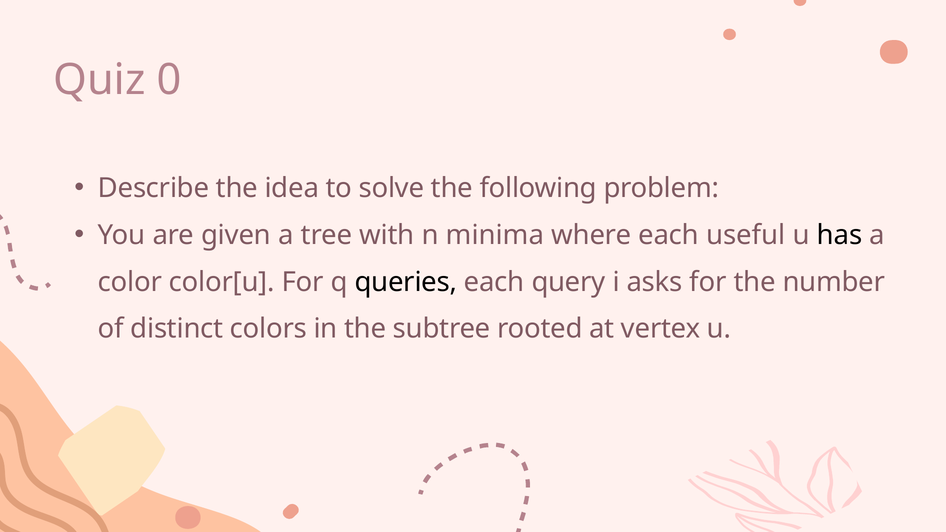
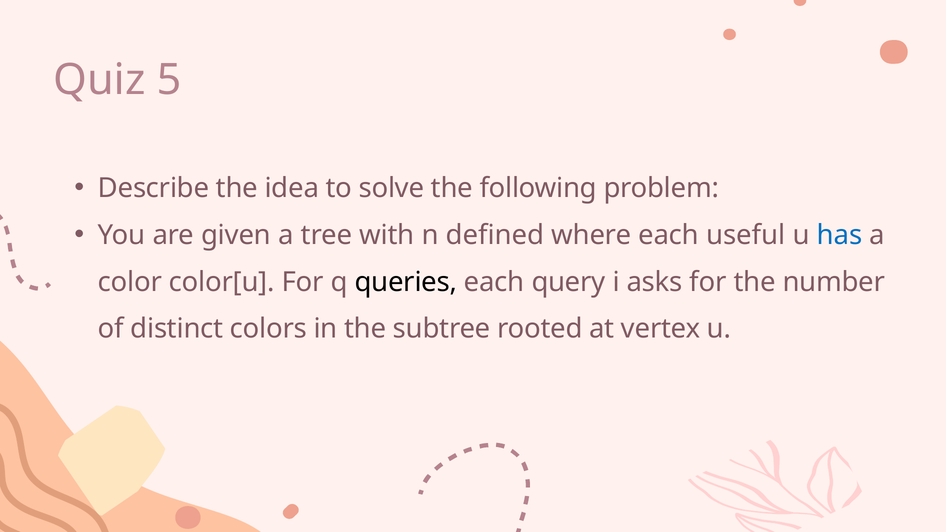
0: 0 -> 5 (169, 80)
minima: minima -> defined (495, 235)
has colour: black -> blue (840, 235)
